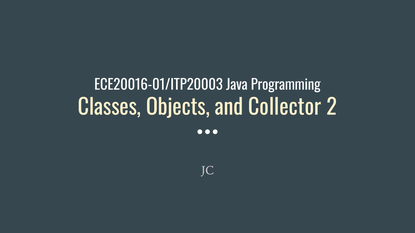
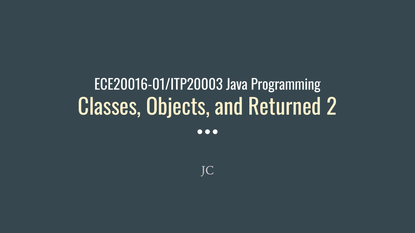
Collector: Collector -> Returned (285, 108)
